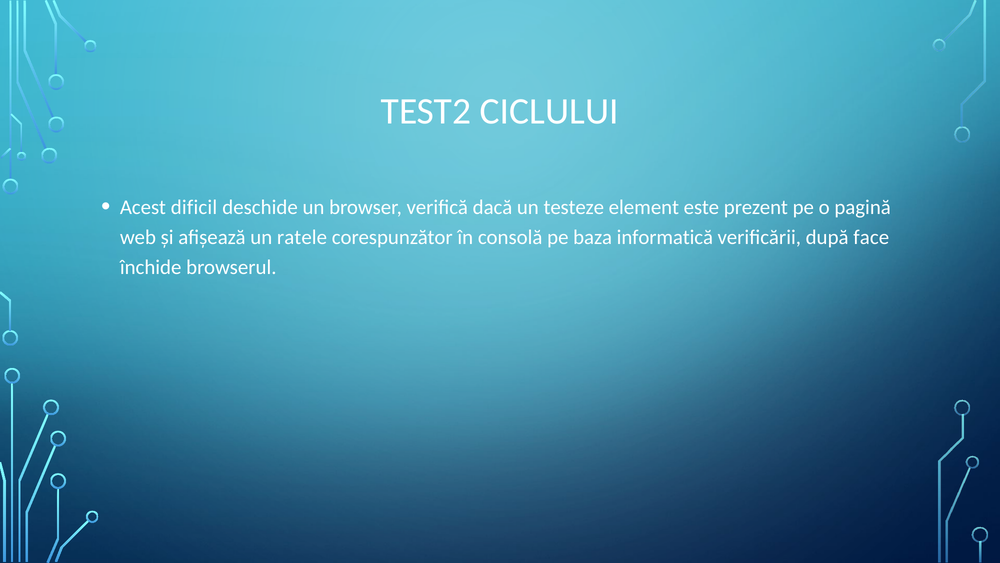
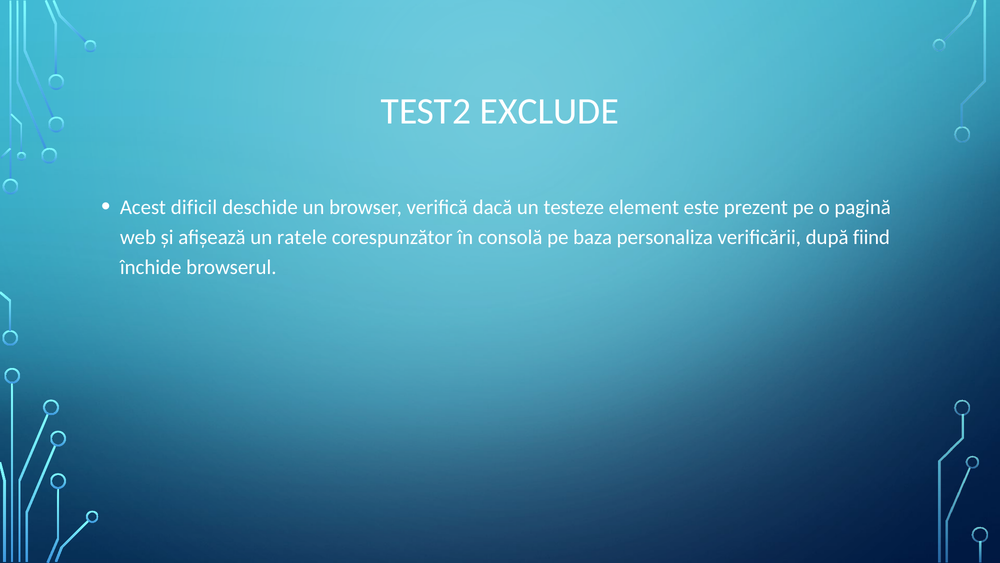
CICLULUI: CICLULUI -> EXCLUDE (549, 111)
informatică: informatică -> personaliza (665, 237)
face: face -> fiind (871, 237)
